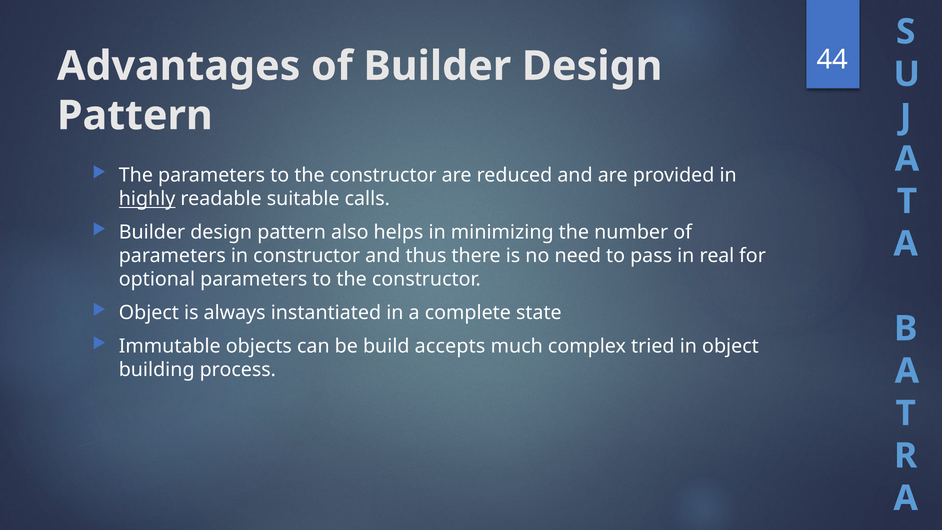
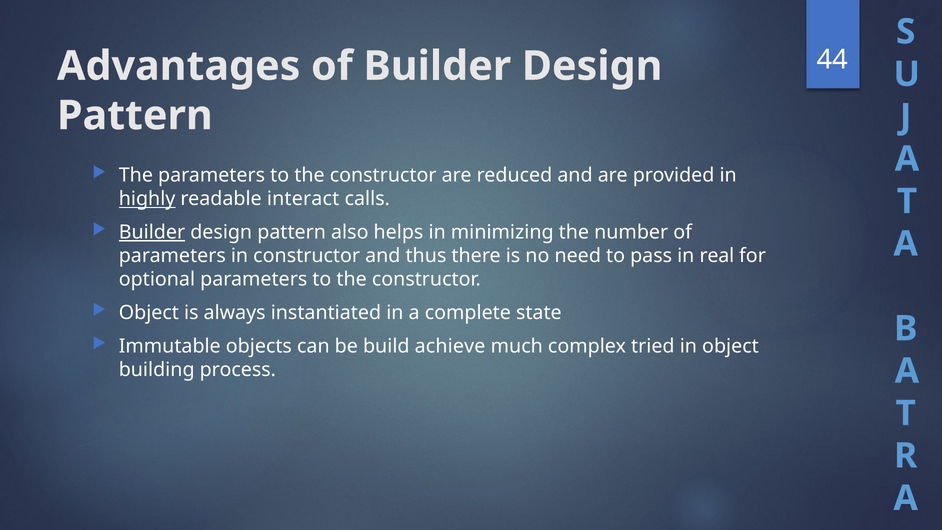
suitable: suitable -> interact (303, 199)
Builder underline: none -> present (152, 232)
accepts: accepts -> achieve (450, 346)
